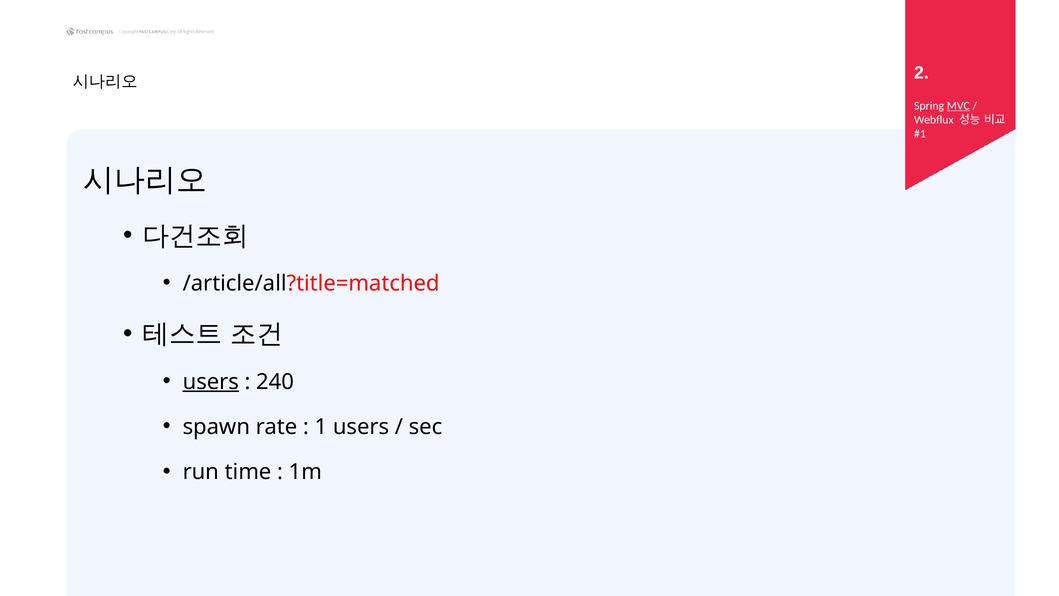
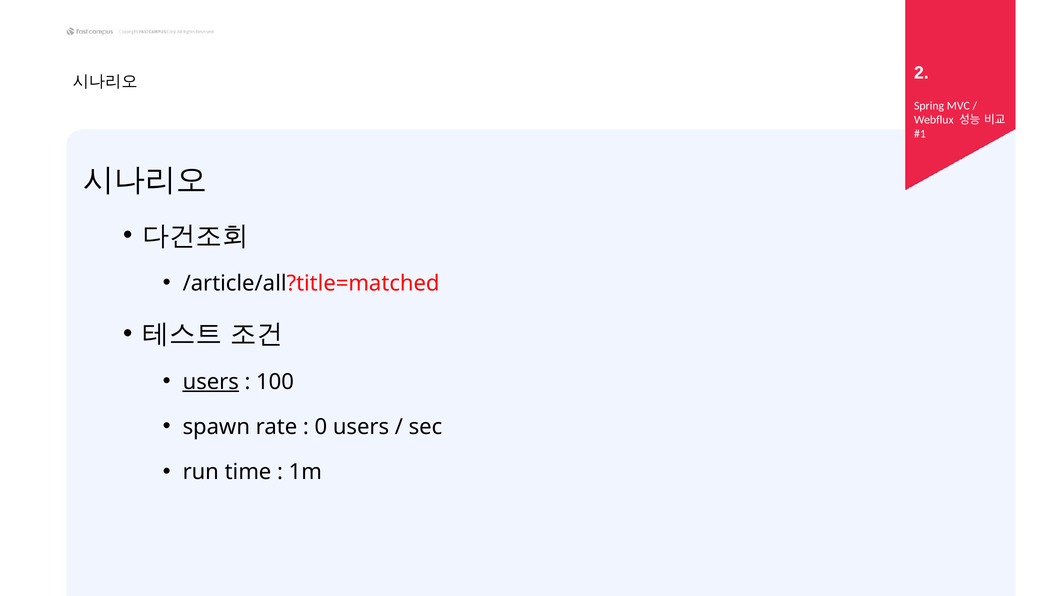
MVC underline: present -> none (958, 106)
240: 240 -> 100 (275, 382)
1: 1 -> 0 (321, 427)
